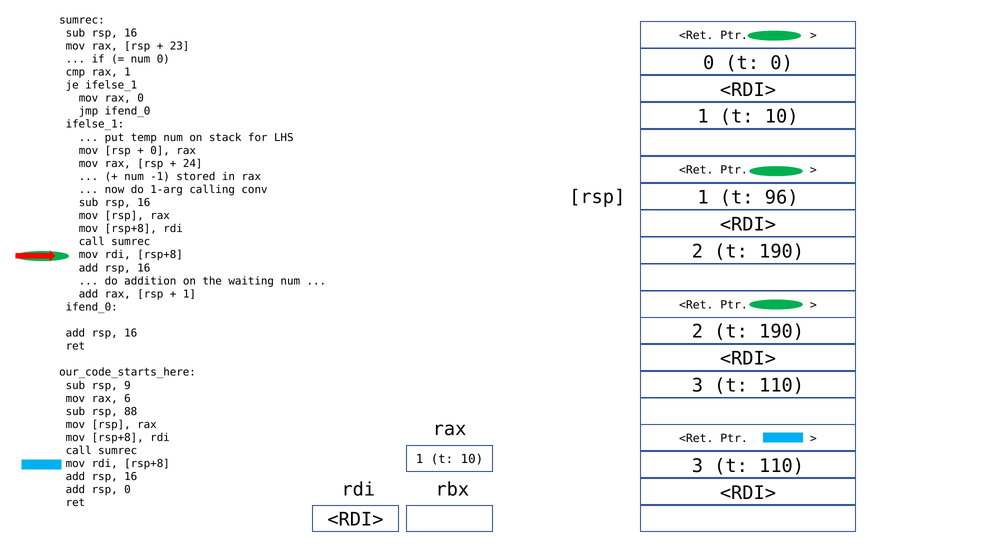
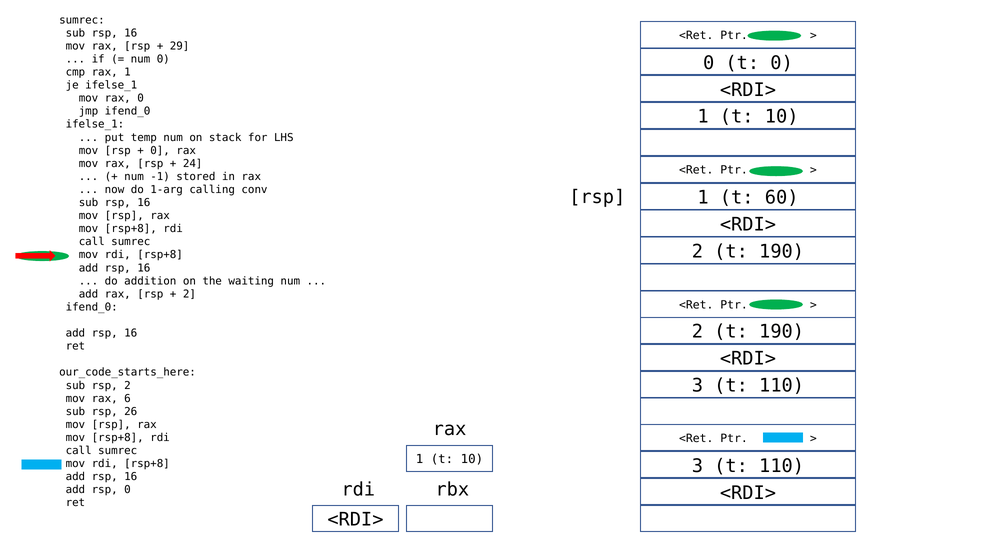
23: 23 -> 29 (180, 46)
96: 96 -> 60 (782, 198)
1: 1 -> 2 (189, 294)
rsp 9: 9 -> 2 (127, 386)
88: 88 -> 26 (131, 412)
